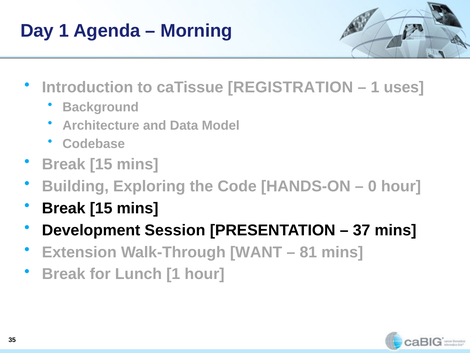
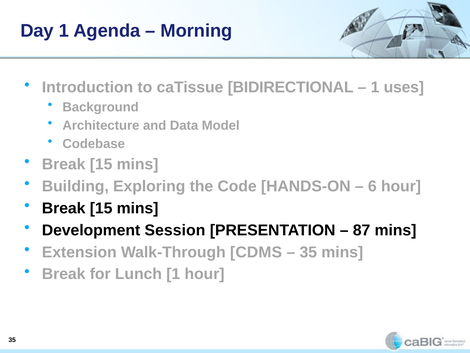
REGISTRATION: REGISTRATION -> BIDIRECTIONAL (291, 87)
0: 0 -> 6 (372, 186)
37: 37 -> 87 (362, 230)
WANT: WANT -> CDMS (256, 252)
81: 81 -> 35 (308, 252)
